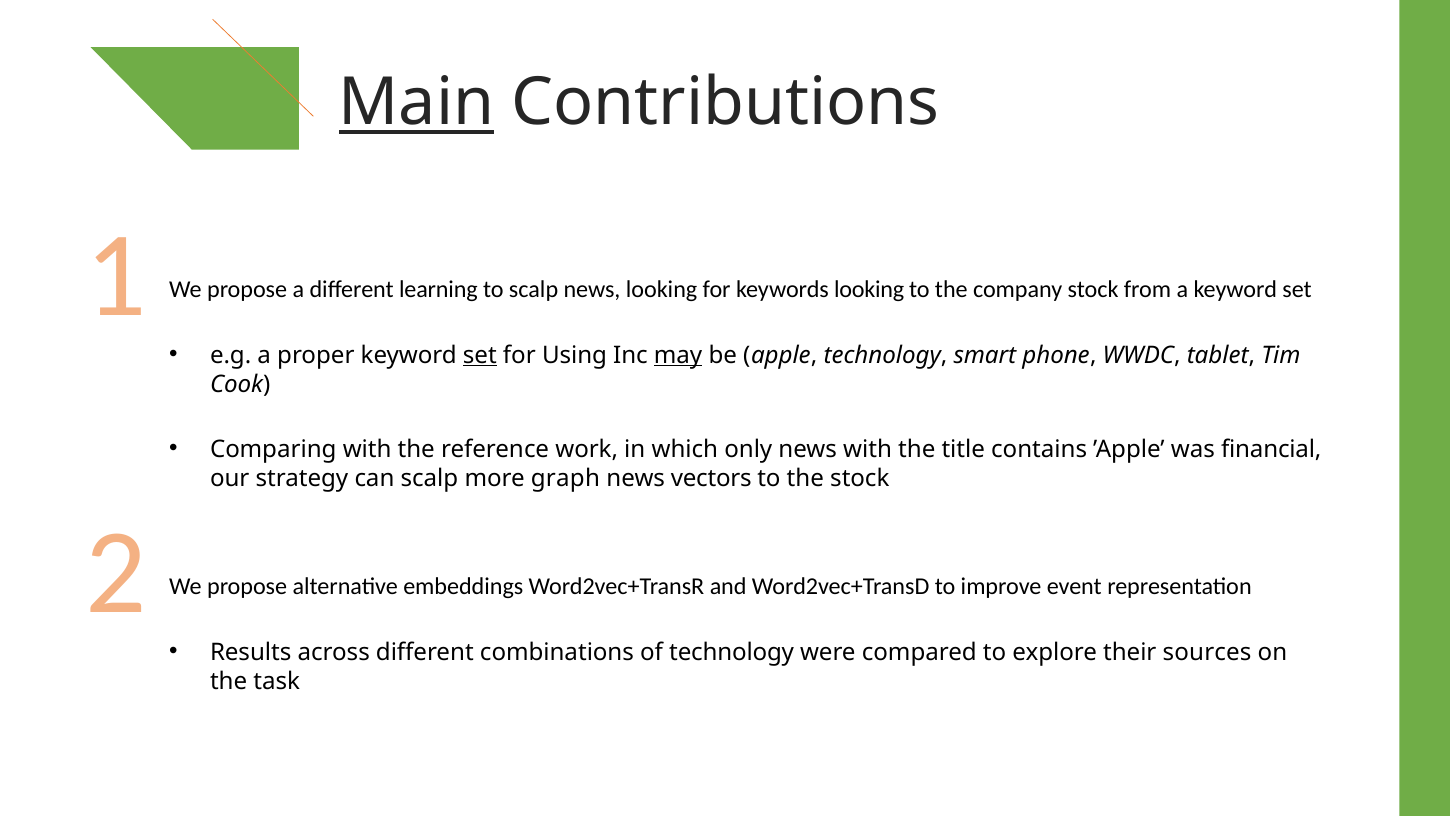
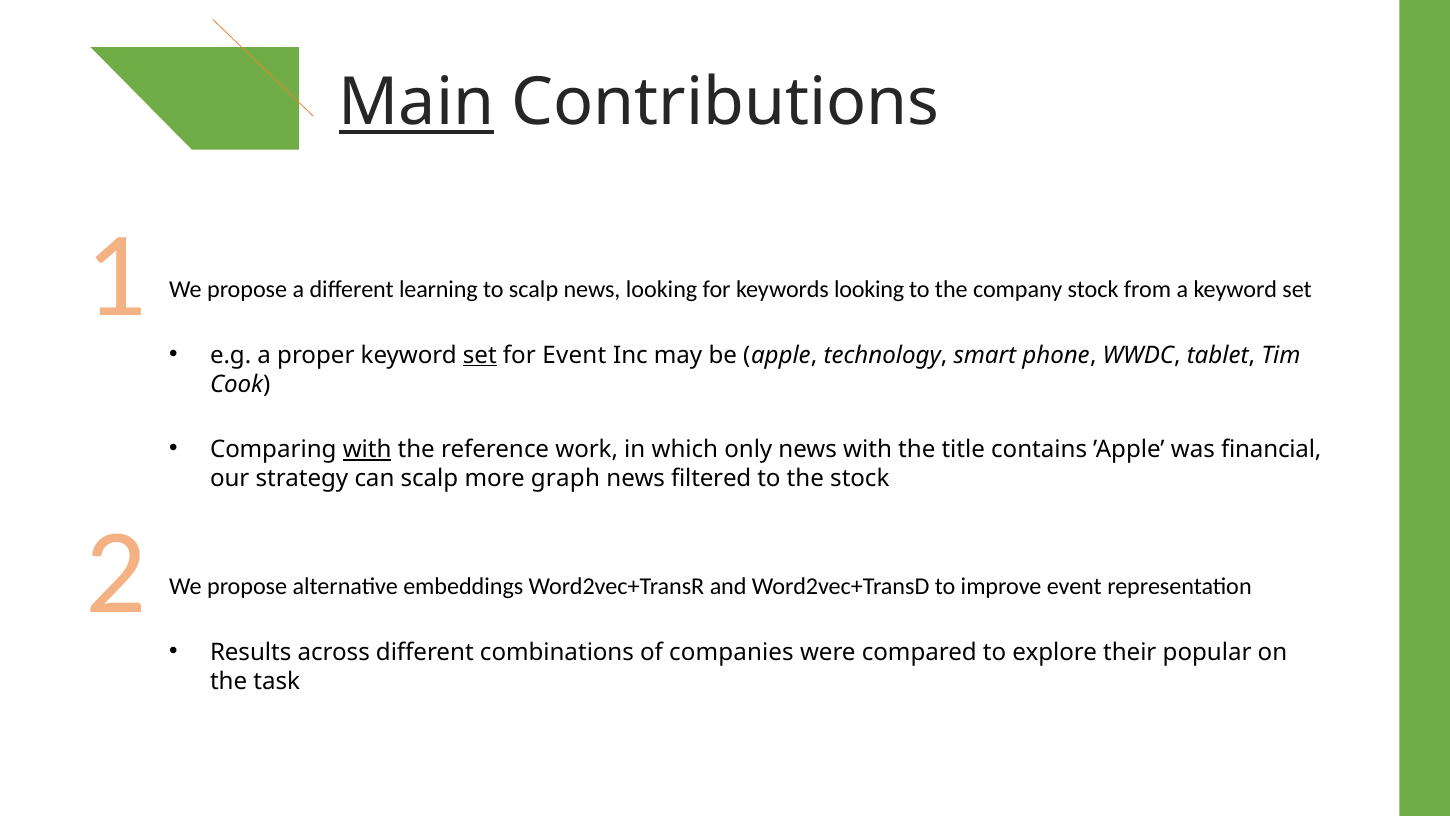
for Using: Using -> Event (574, 355)
may underline: present -> none (678, 355)
with underline: none -> present (367, 449)
vectors: vectors -> filtered (711, 478)
of technology: technology -> companies (731, 652)
sources: sources -> popular (1207, 652)
